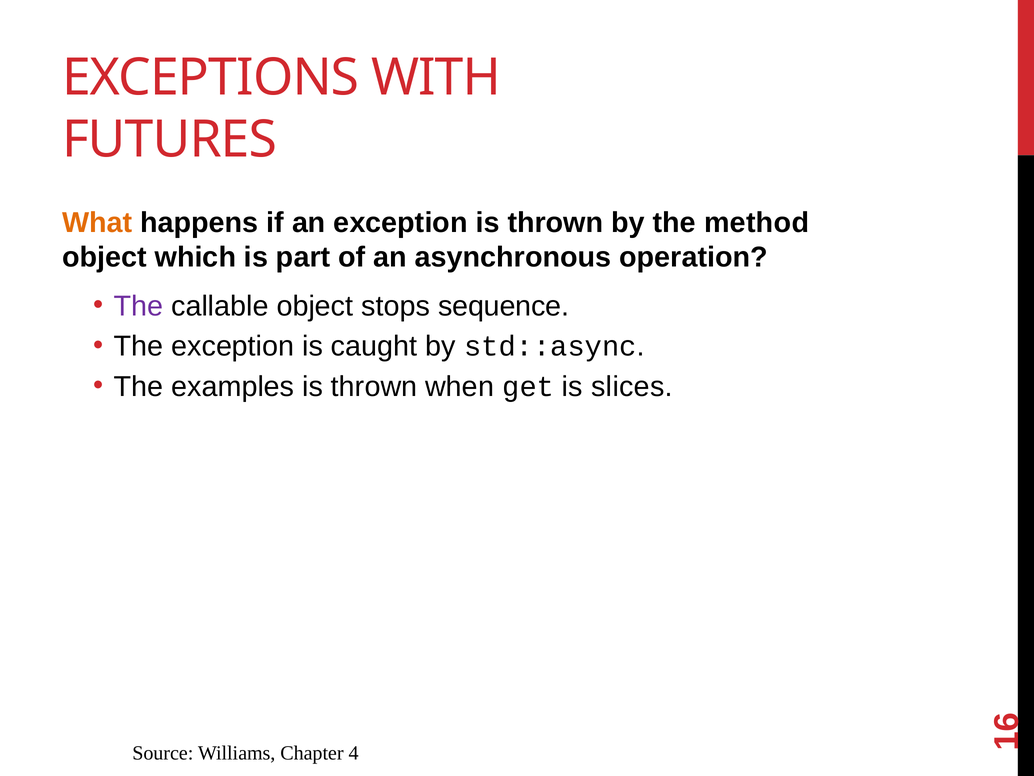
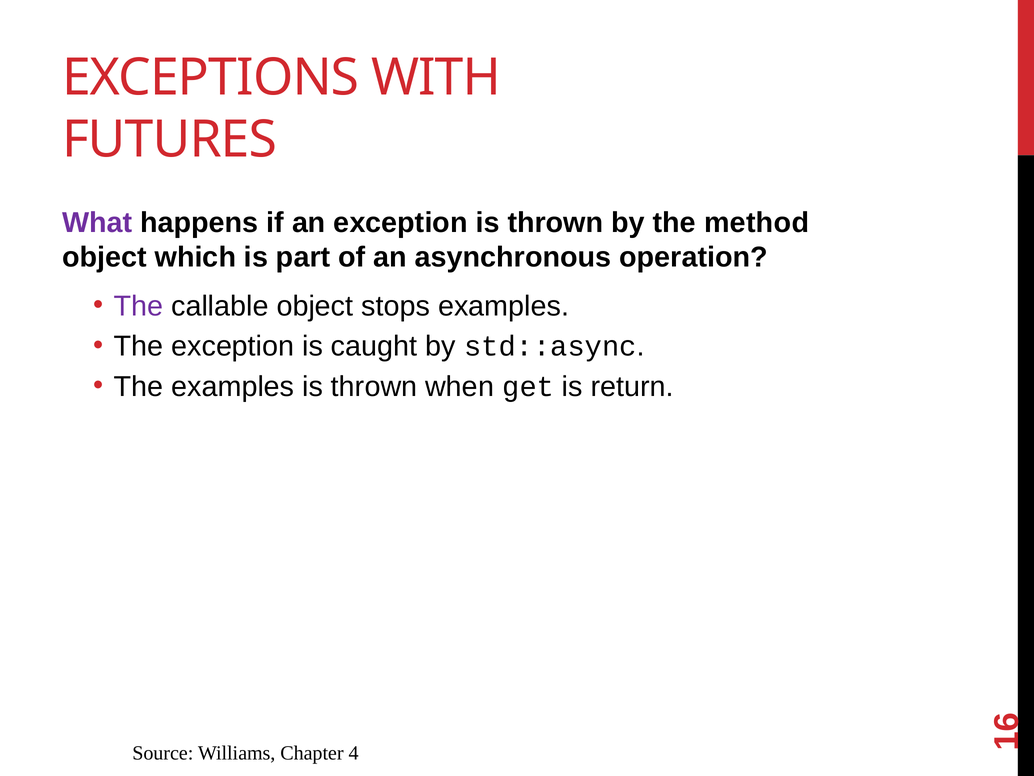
What colour: orange -> purple (97, 223)
stops sequence: sequence -> examples (504, 306)
slices: slices -> return (632, 386)
